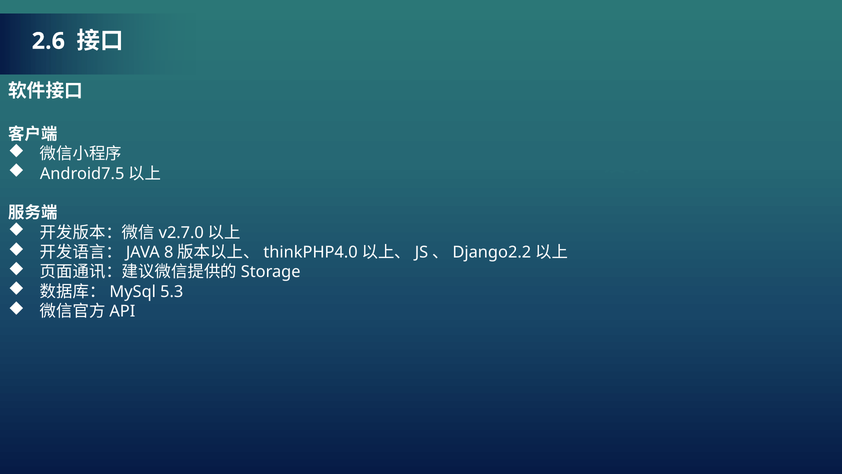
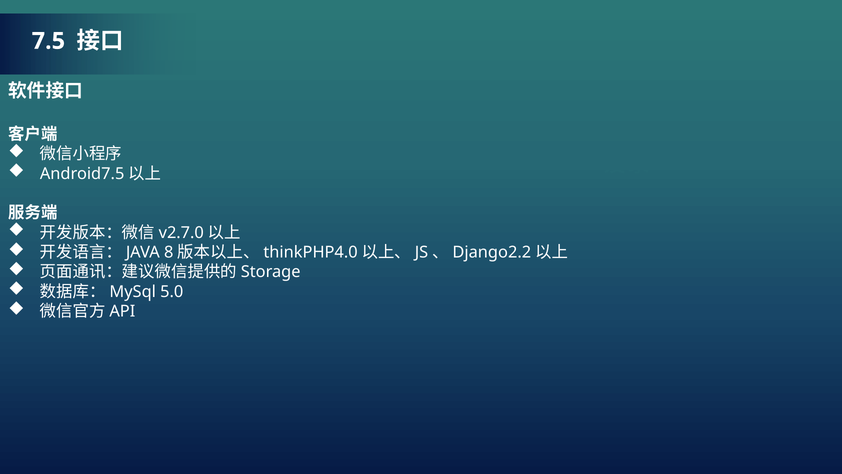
2.6: 2.6 -> 7.5 (48, 41)
5.3: 5.3 -> 5.0 (172, 291)
